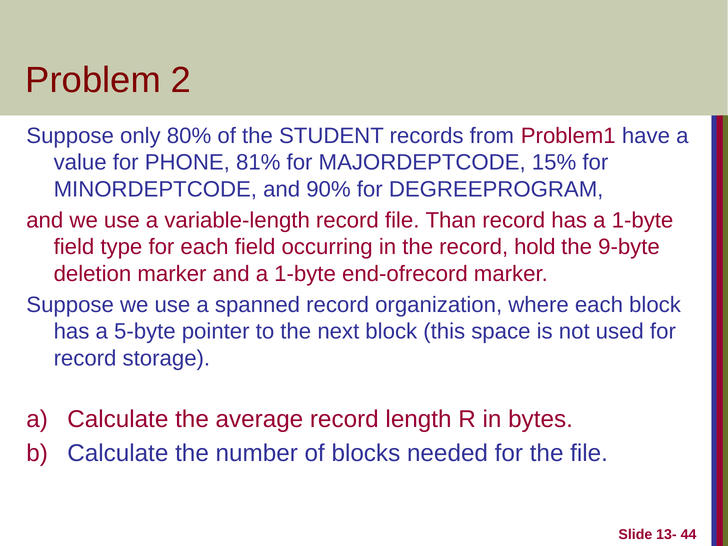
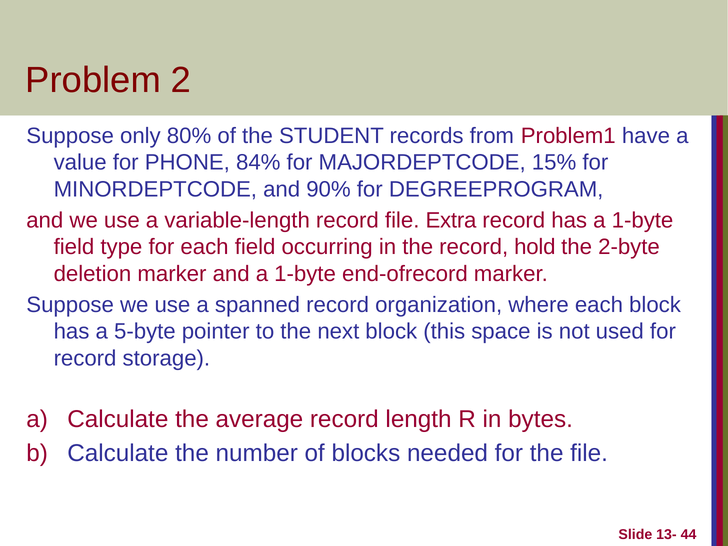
81%: 81% -> 84% (258, 163)
Than: Than -> Extra (451, 220)
9-byte: 9-byte -> 2-byte (629, 247)
